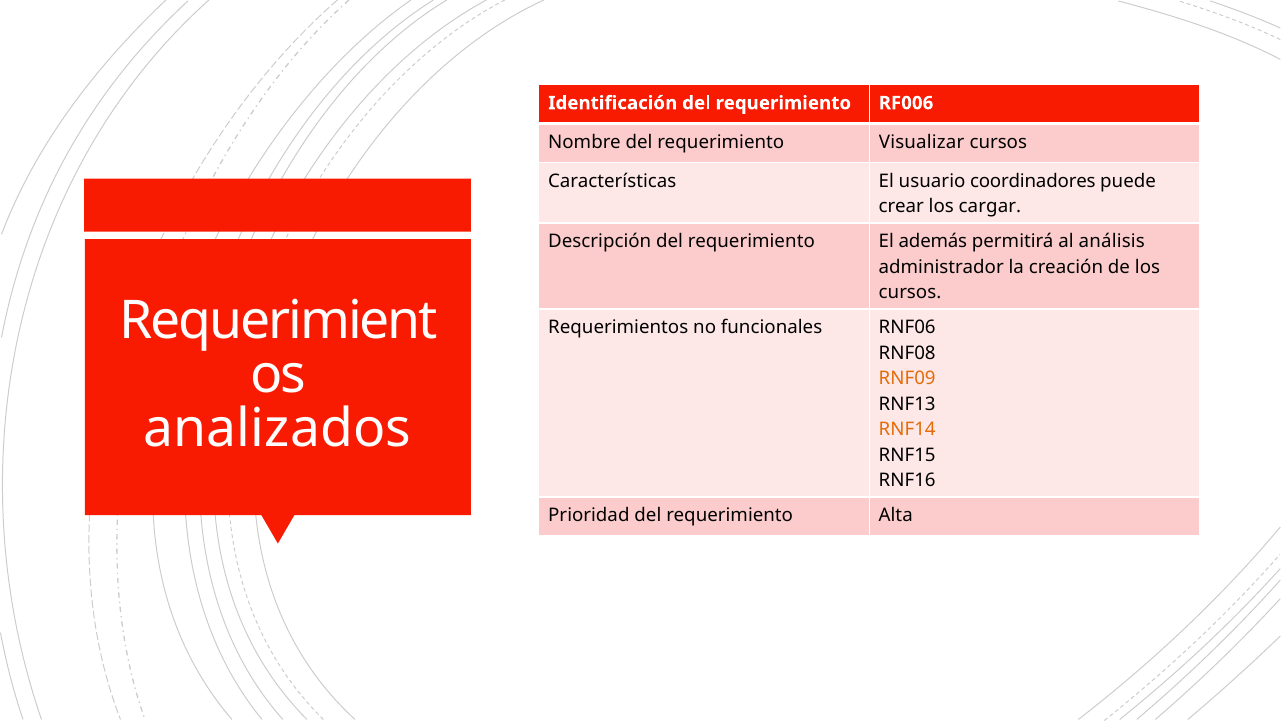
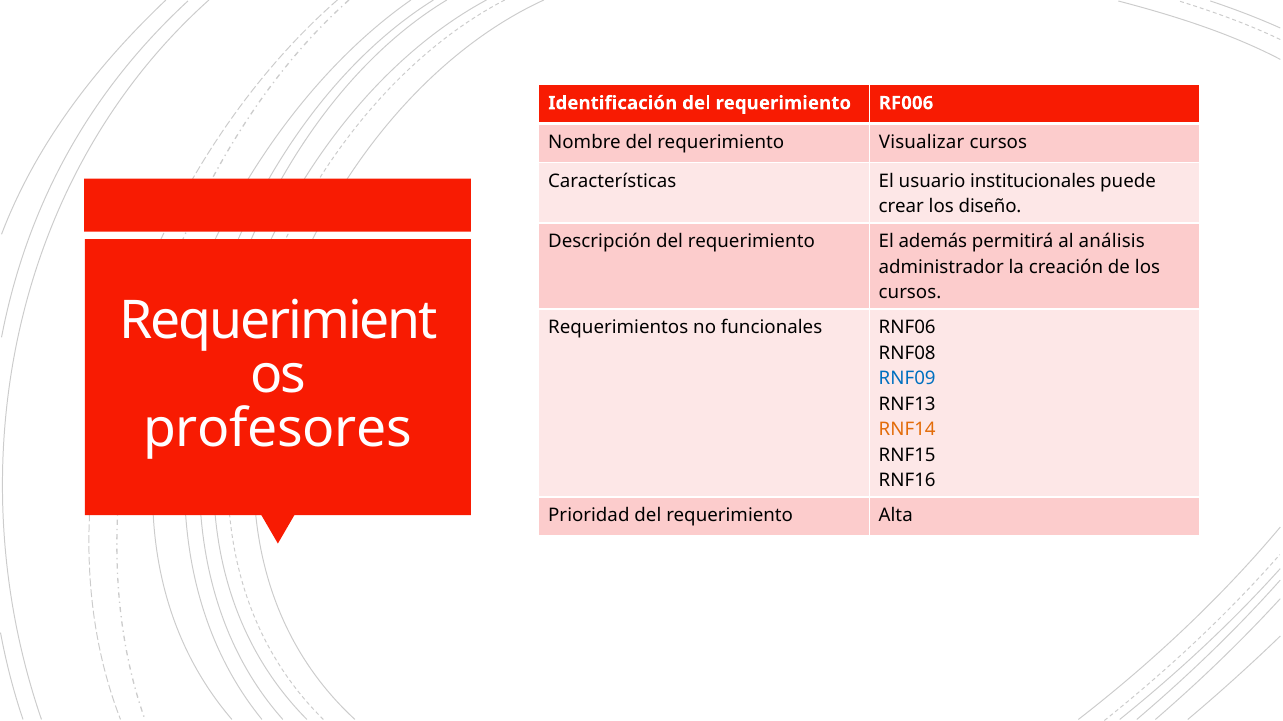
coordinadores: coordinadores -> institucionales (1033, 181)
cargar: cargar -> diseño (990, 207)
RNF09 colour: orange -> blue (907, 379)
analizados: analizados -> profesores (278, 430)
